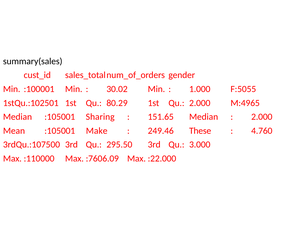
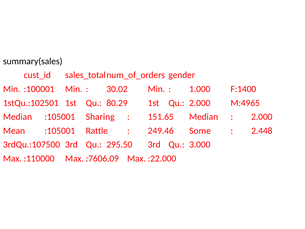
F:5055: F:5055 -> F:1400 (243, 89)
Make: Make -> Rattle (97, 131)
These: These -> Some (200, 131)
4.760: 4.760 -> 2.448 (262, 131)
